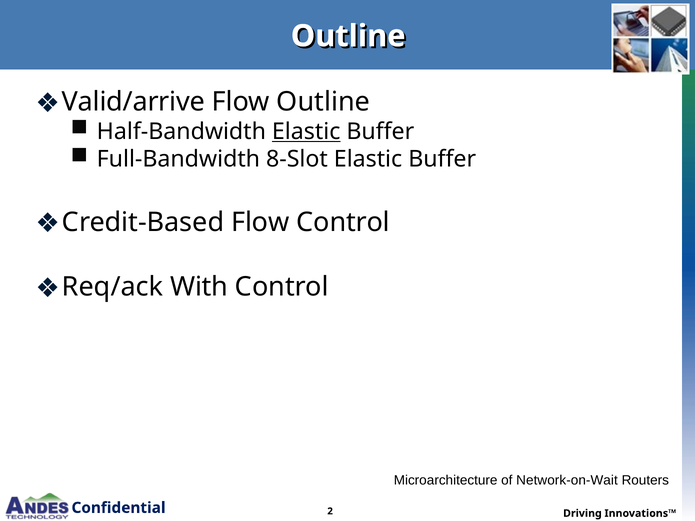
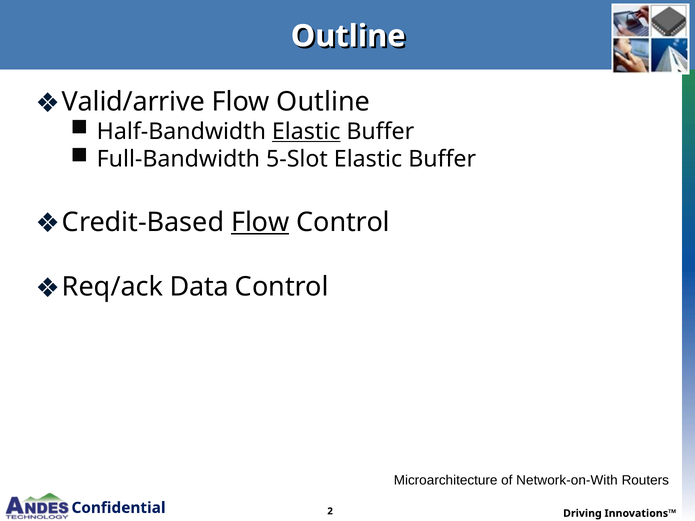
8-Slot: 8-Slot -> 5-Slot (297, 159)
Flow underline: none -> present (260, 222)
With: With -> Data (199, 287)
Network-on-Wait: Network-on-Wait -> Network-on-With (567, 480)
